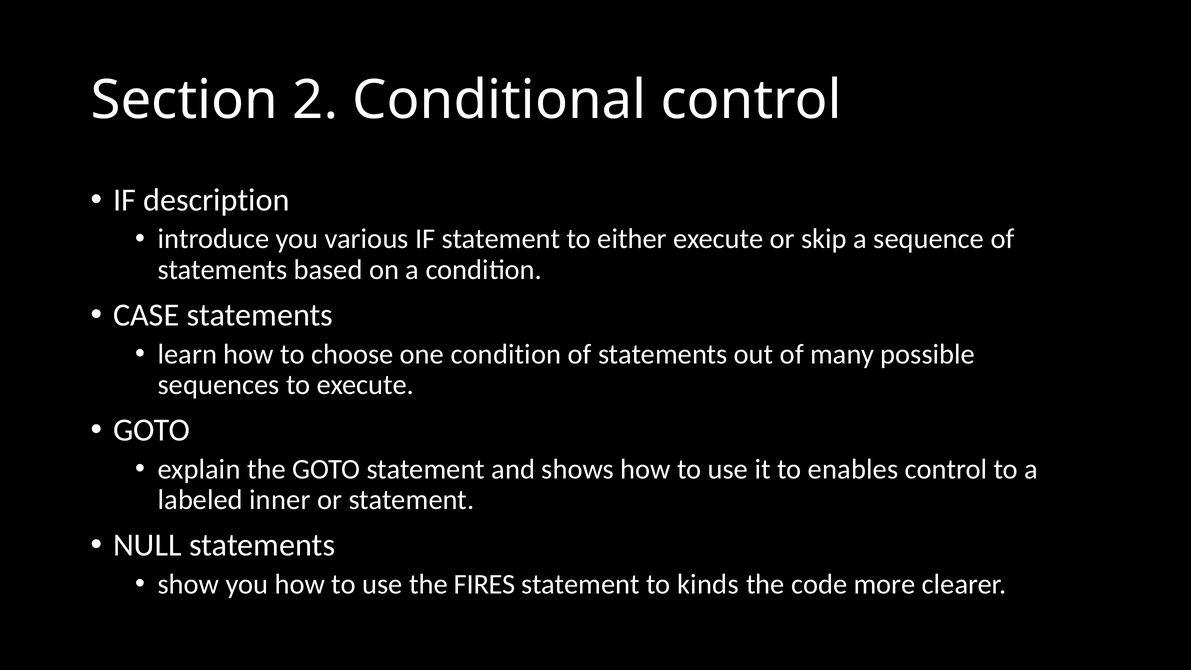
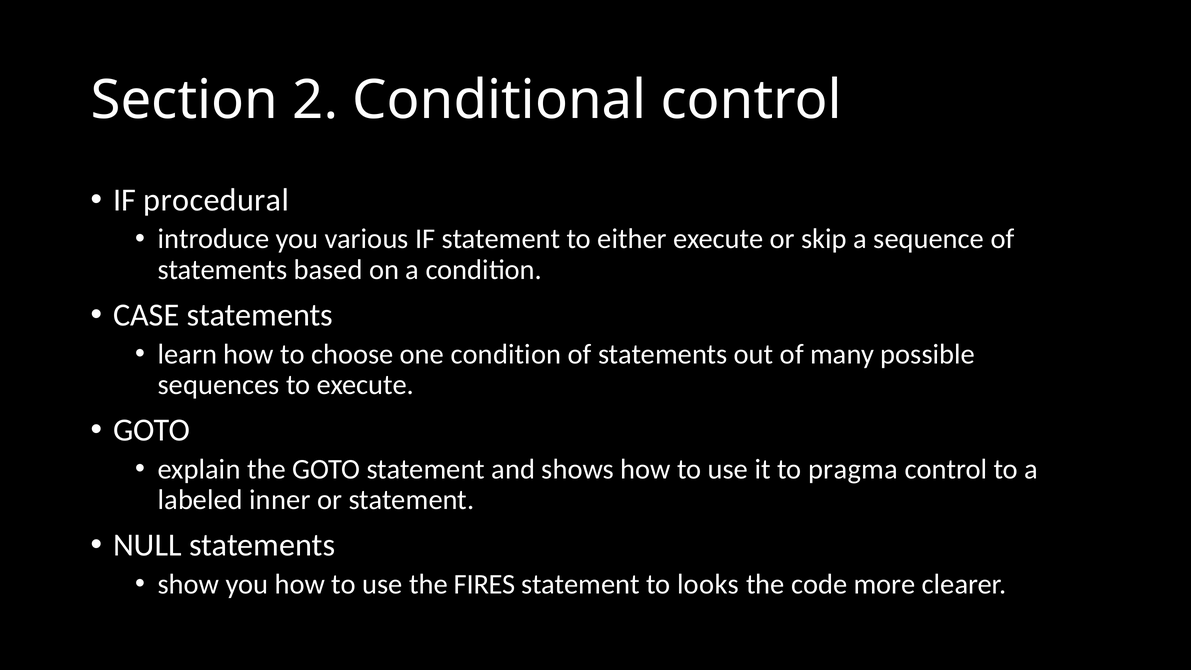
description: description -> procedural (216, 200)
enables: enables -> pragma (853, 469)
kinds: kinds -> looks (708, 584)
